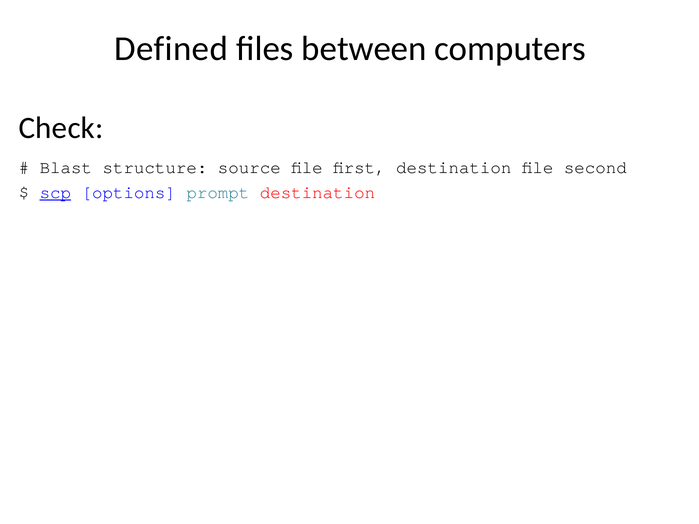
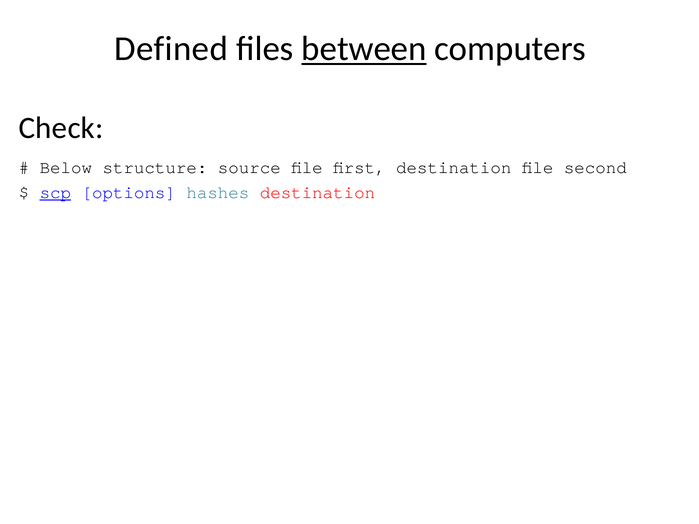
between underline: none -> present (364, 49)
Blast: Blast -> Below (66, 168)
prompt: prompt -> hashes (218, 193)
